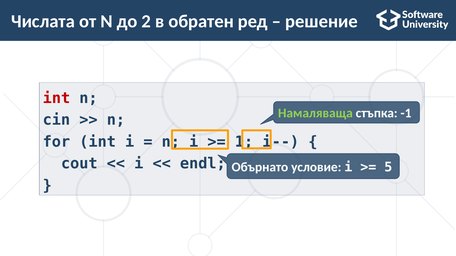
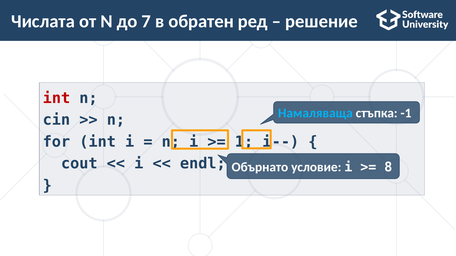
2: 2 -> 7 (146, 22)
Намаляваща colour: light green -> light blue (315, 113)
5: 5 -> 8 (388, 167)
